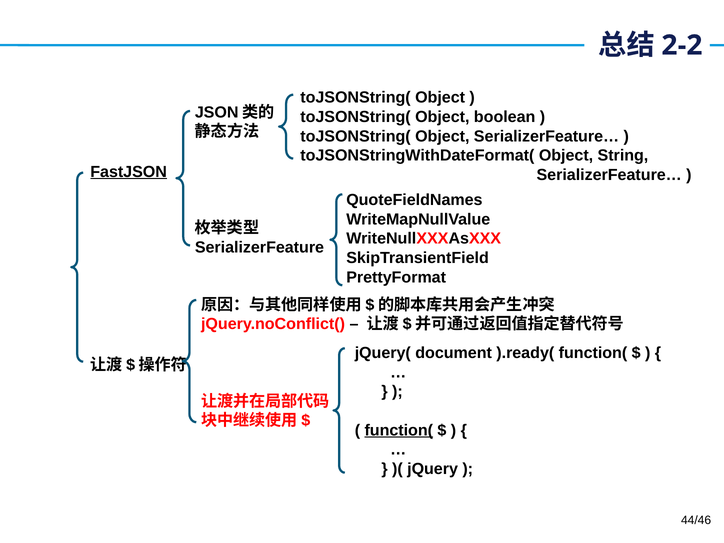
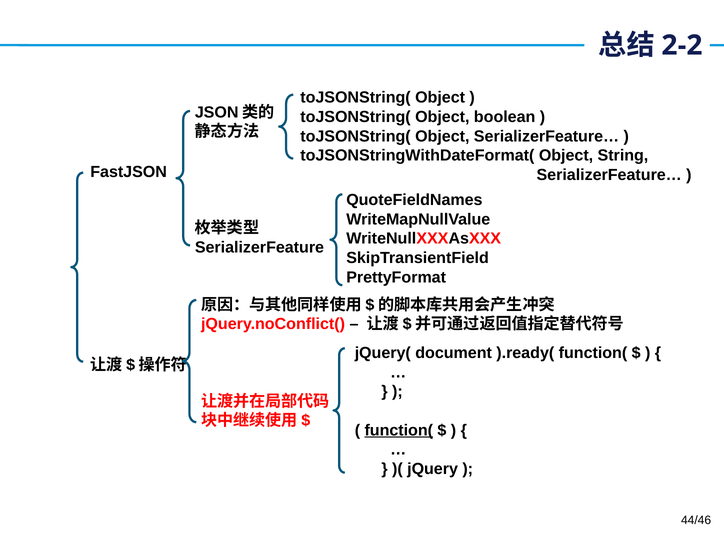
FastJSON underline: present -> none (129, 172)
